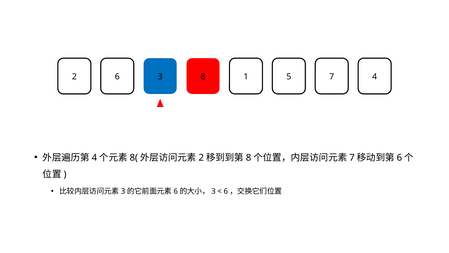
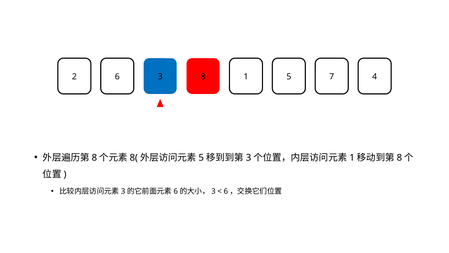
4: 4 -> 8 (94, 157)
2: 2 -> 5 (201, 157)
8: 8 -> 3 (249, 157)
7: 7 -> 1 (352, 157)
6: 6 -> 8 (399, 157)
